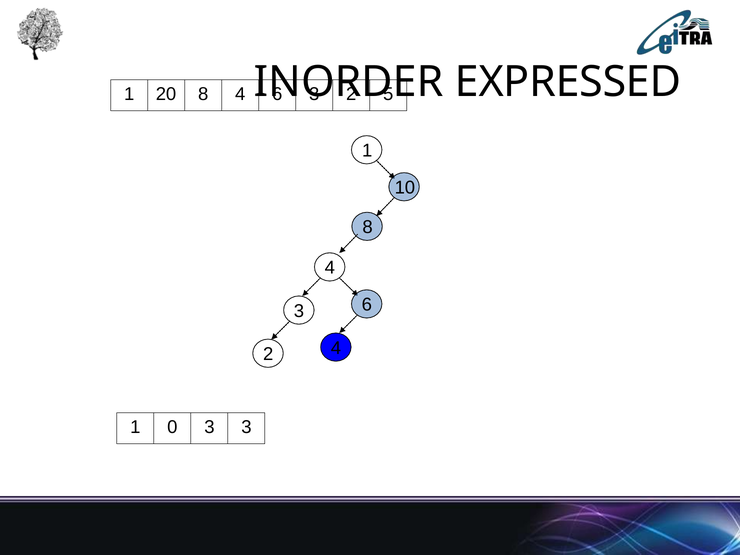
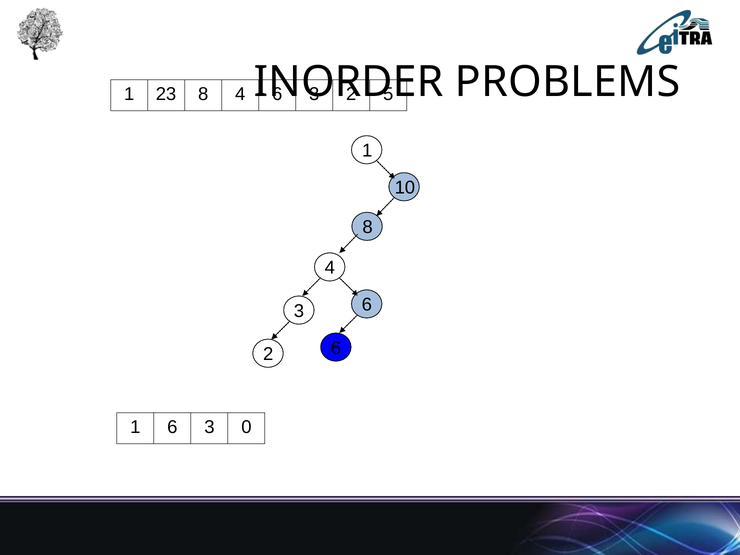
EXPRESSED: EXPRESSED -> PROBLEMS (568, 82)
20: 20 -> 23 (166, 94)
2 4: 4 -> 6 (336, 348)
1 0: 0 -> 6 (172, 427)
3 3: 3 -> 0 (246, 427)
